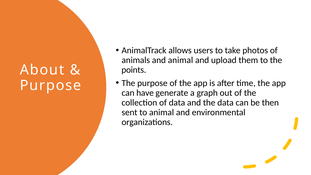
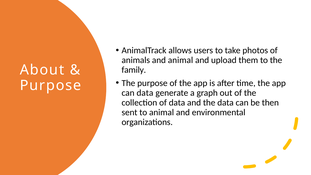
points: points -> family (134, 70)
can have: have -> data (145, 93)
